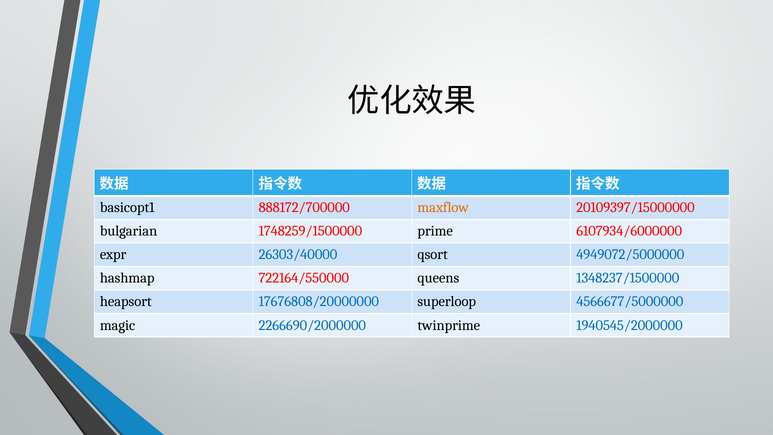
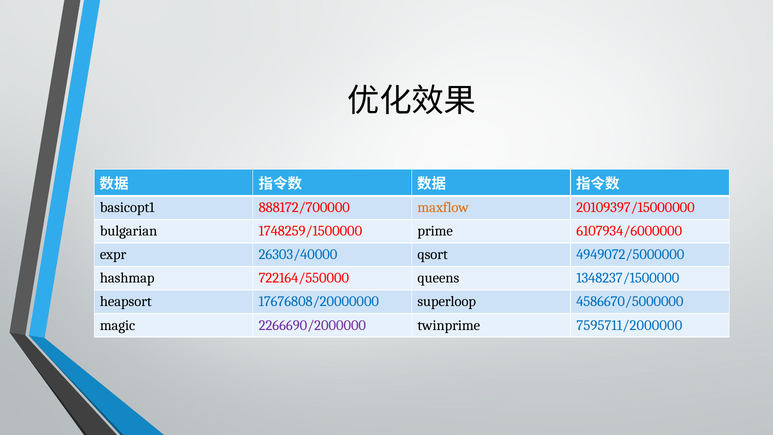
4566677/5000000: 4566677/5000000 -> 4586670/5000000 (630, 302)
2266690/2000000 colour: blue -> purple (312, 325)
1940545/2000000: 1940545/2000000 -> 7595711/2000000 (629, 325)
